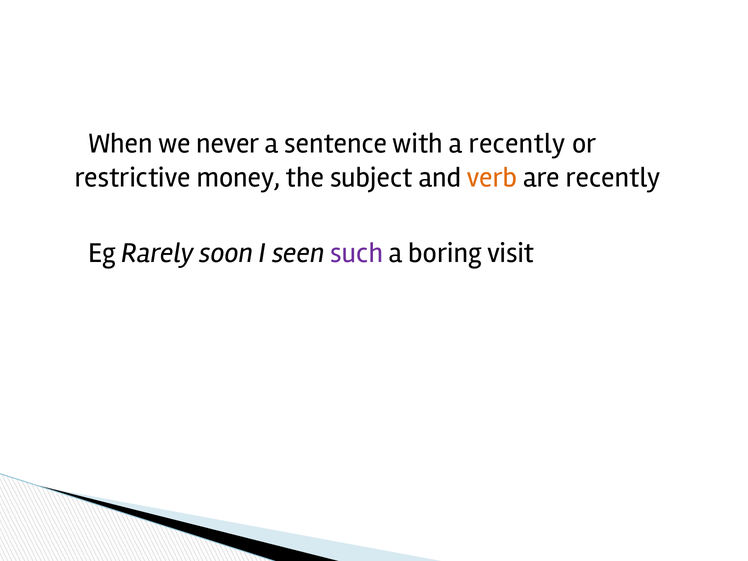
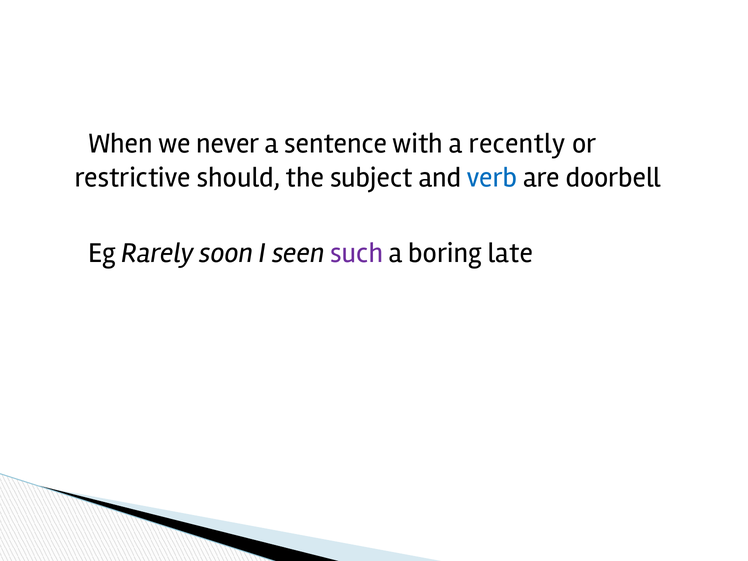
money: money -> should (239, 177)
verb colour: orange -> blue (492, 177)
are recently: recently -> doorbell (613, 177)
visit: visit -> late (510, 253)
